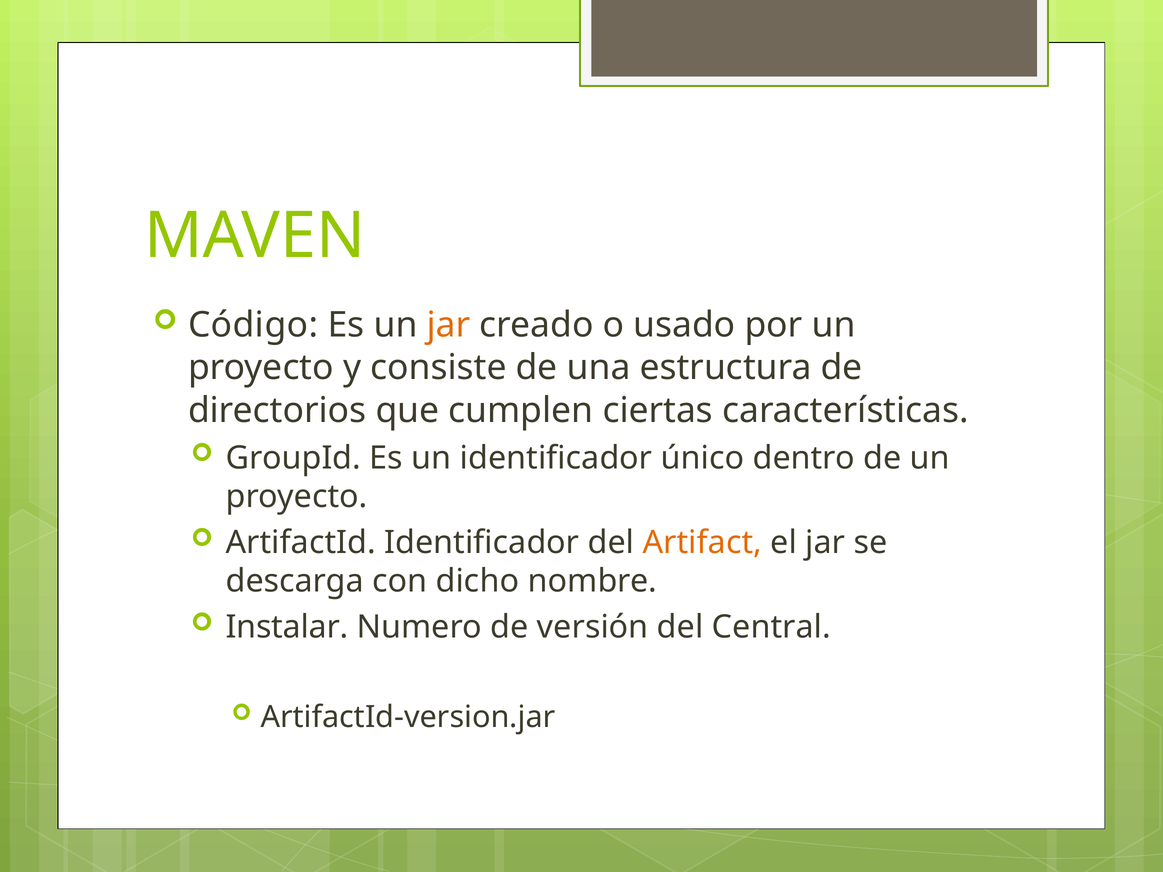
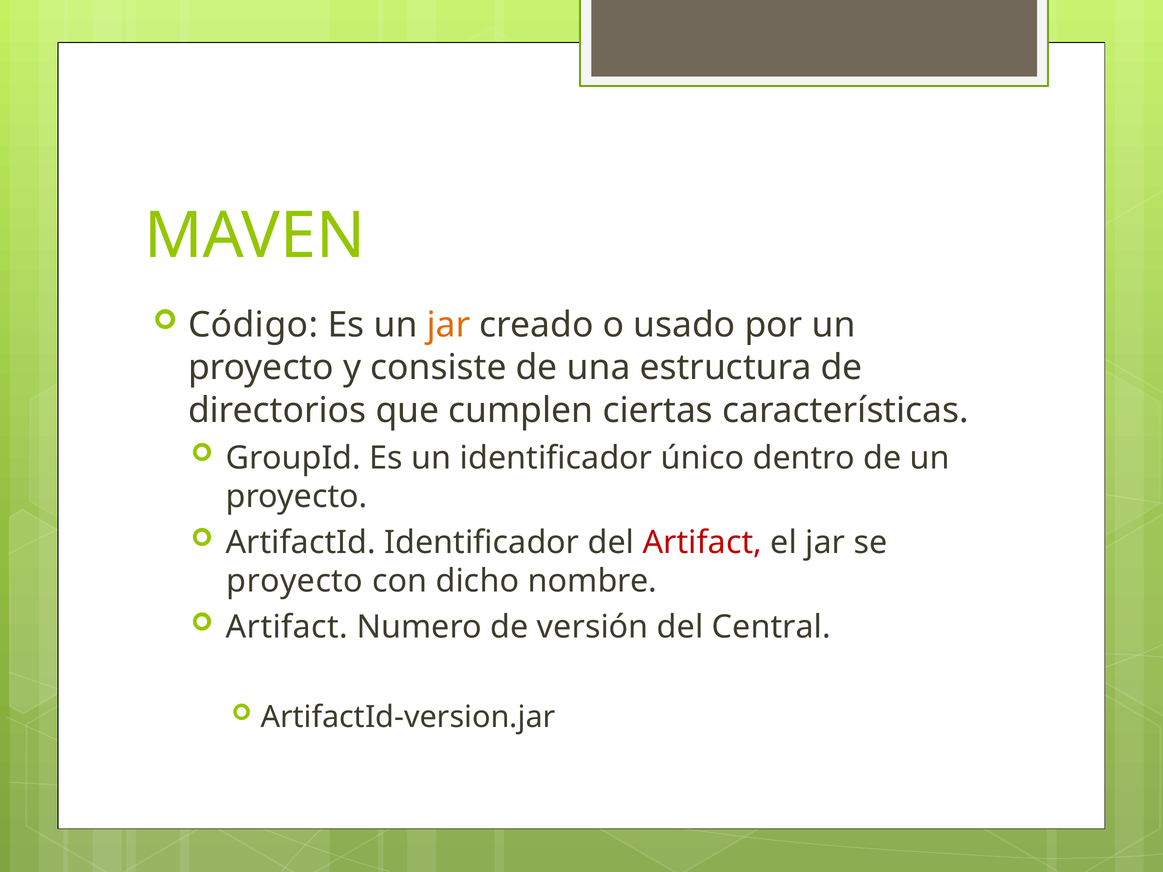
Artifact colour: orange -> red (702, 543)
descarga: descarga -> proyecto (295, 581)
Instalar: Instalar -> Artifact (287, 627)
